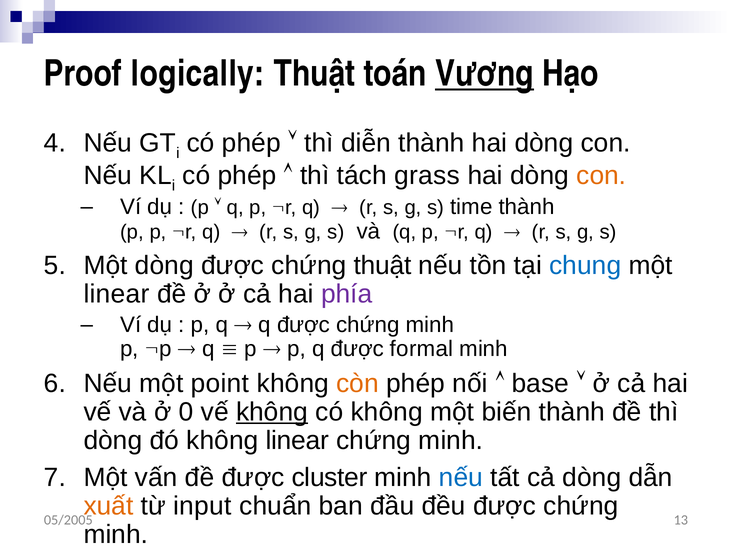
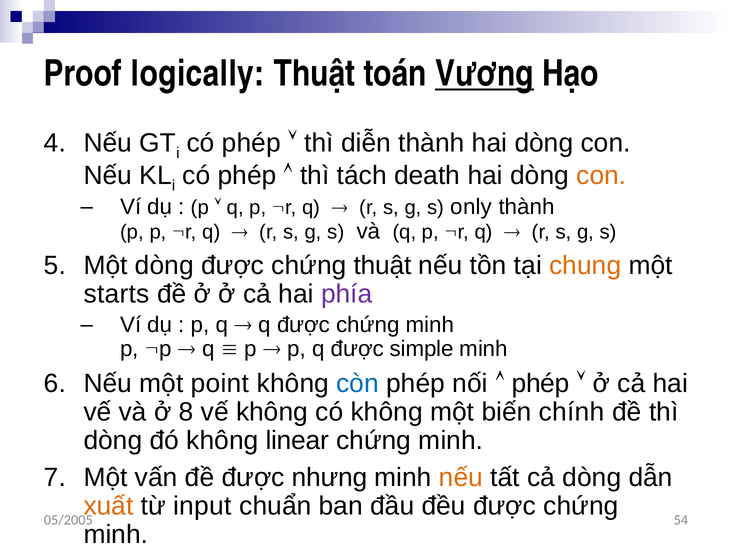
grass: grass -> death (427, 175)
time: time -> only (471, 207)
chung colour: blue -> orange (585, 266)
linear: linear -> starts (116, 294)
formal: formal -> simple (422, 349)
còn colour: orange -> blue (358, 384)
base: base -> phép (541, 384)
0: 0 -> 8 (186, 412)
không underline: present -> none (272, 412)
biến thành: thành -> chính (572, 412)
cluster: cluster -> nhưng (330, 477)
nếu colour: blue -> orange (461, 477)
13: 13 -> 54 (681, 520)
